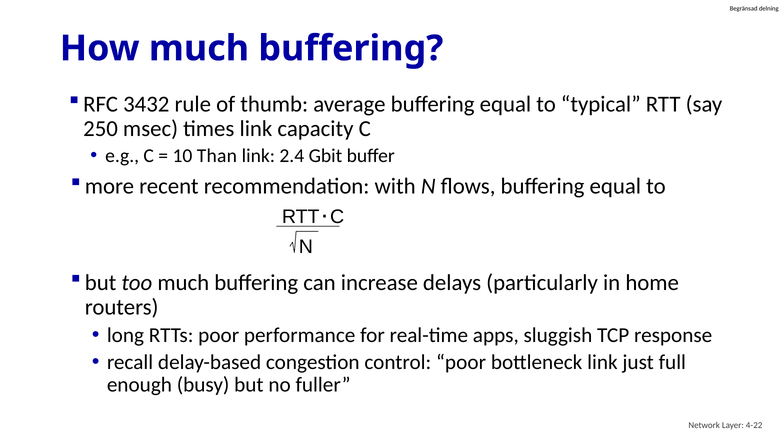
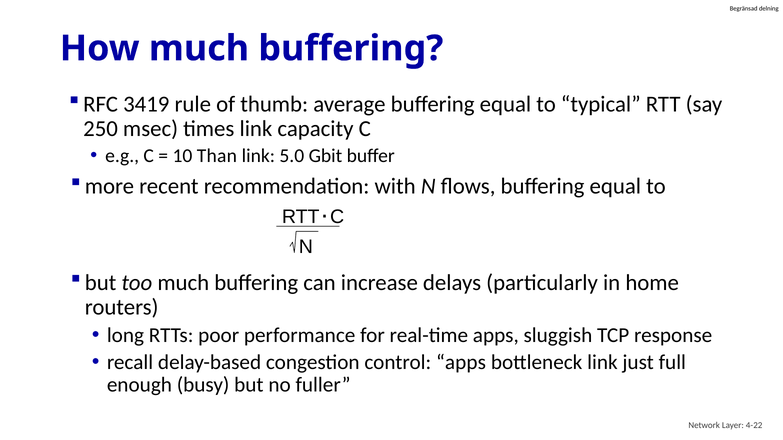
3432: 3432 -> 3419 (146, 104)
2.4: 2.4 -> 5.0 (292, 156)
control poor: poor -> apps (461, 362)
